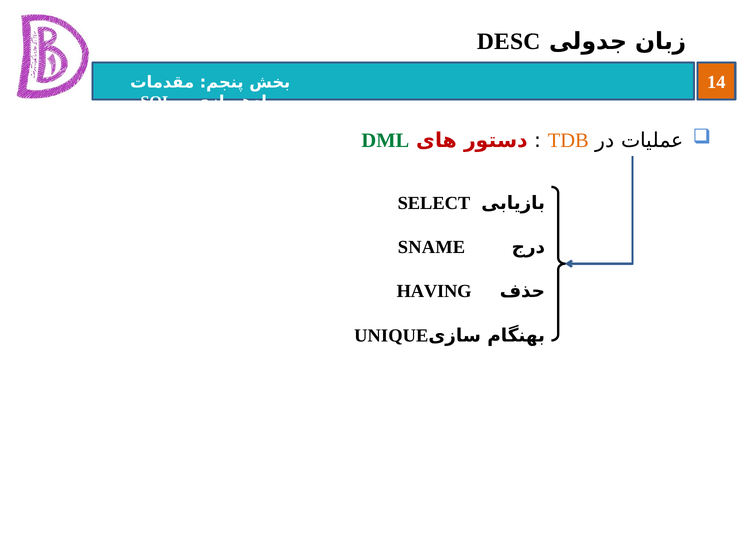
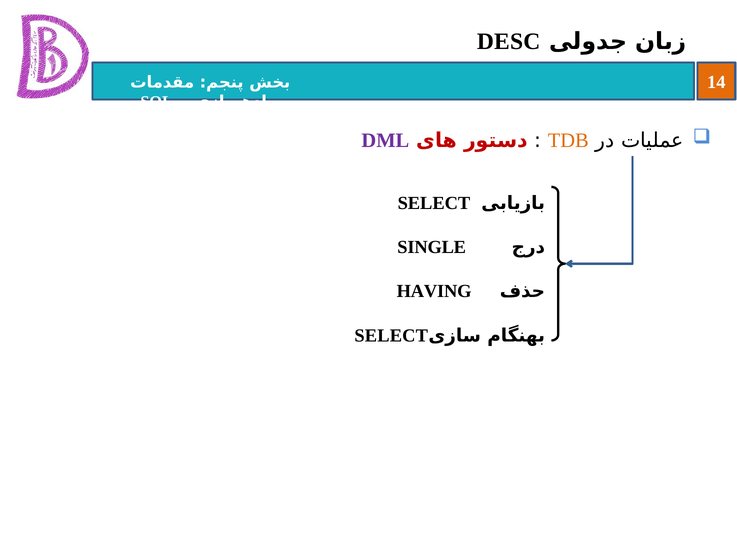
DML colour: green -> purple (385, 140)
SNAME: SNAME -> SINGLE (432, 247)
UNIQUE: UNIQUE -> SELECT (391, 335)
